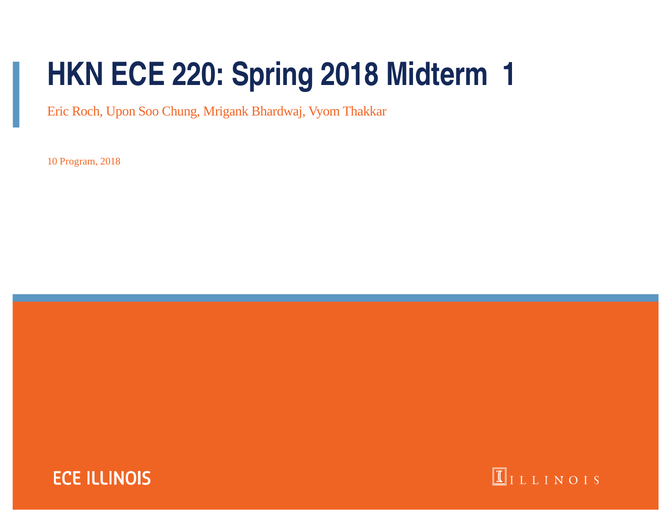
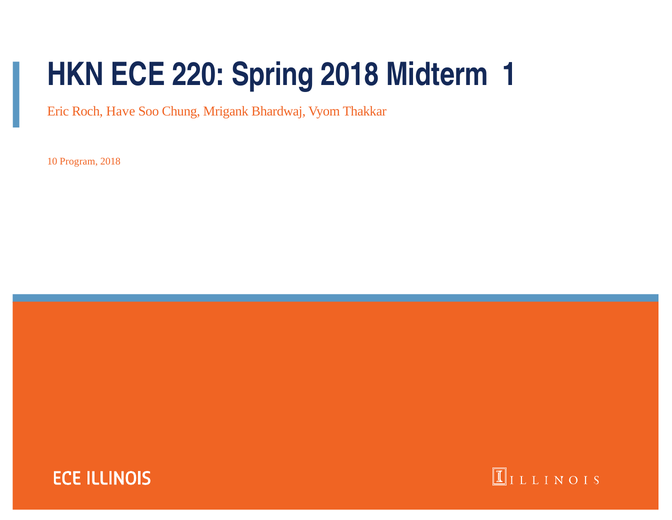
Upon: Upon -> Have (121, 111)
